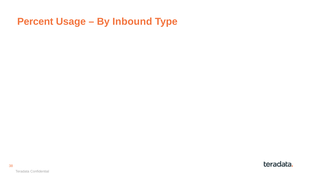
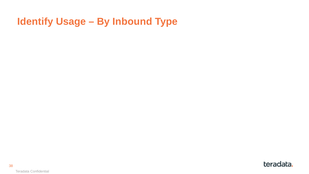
Percent: Percent -> Identify (35, 22)
